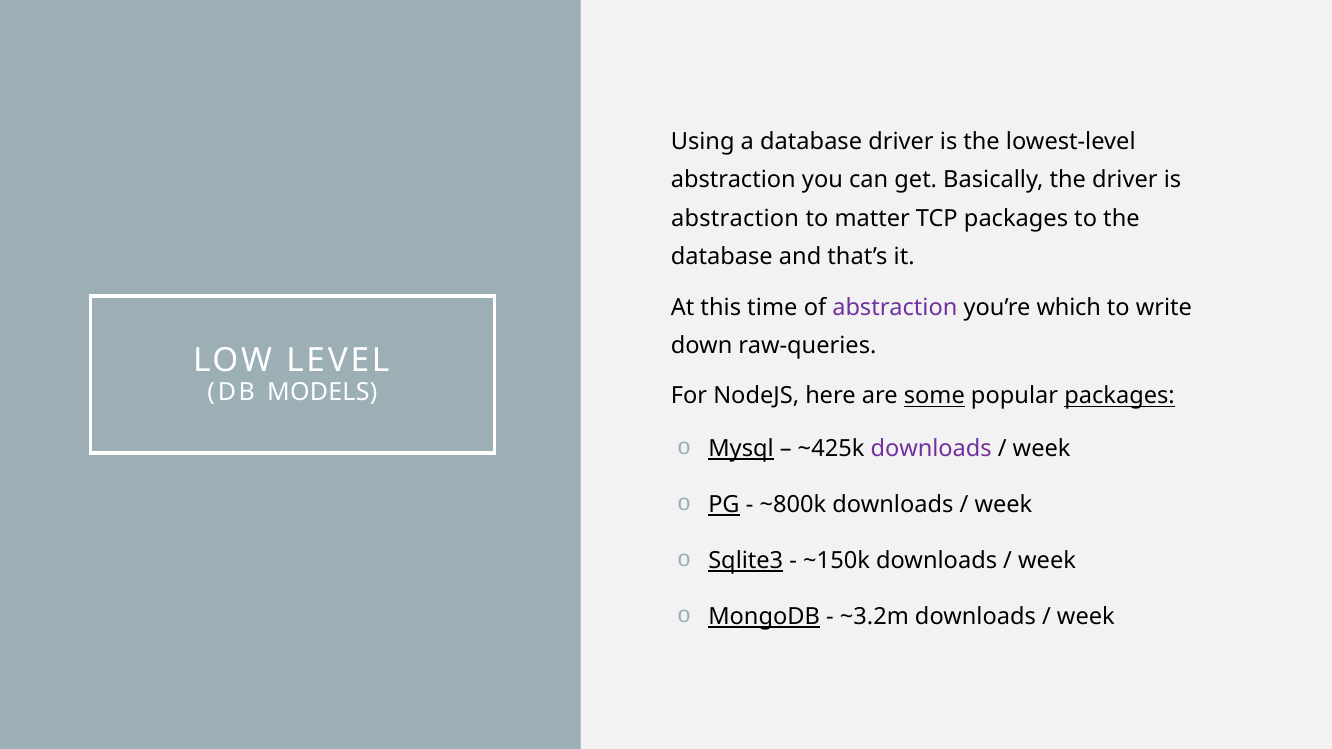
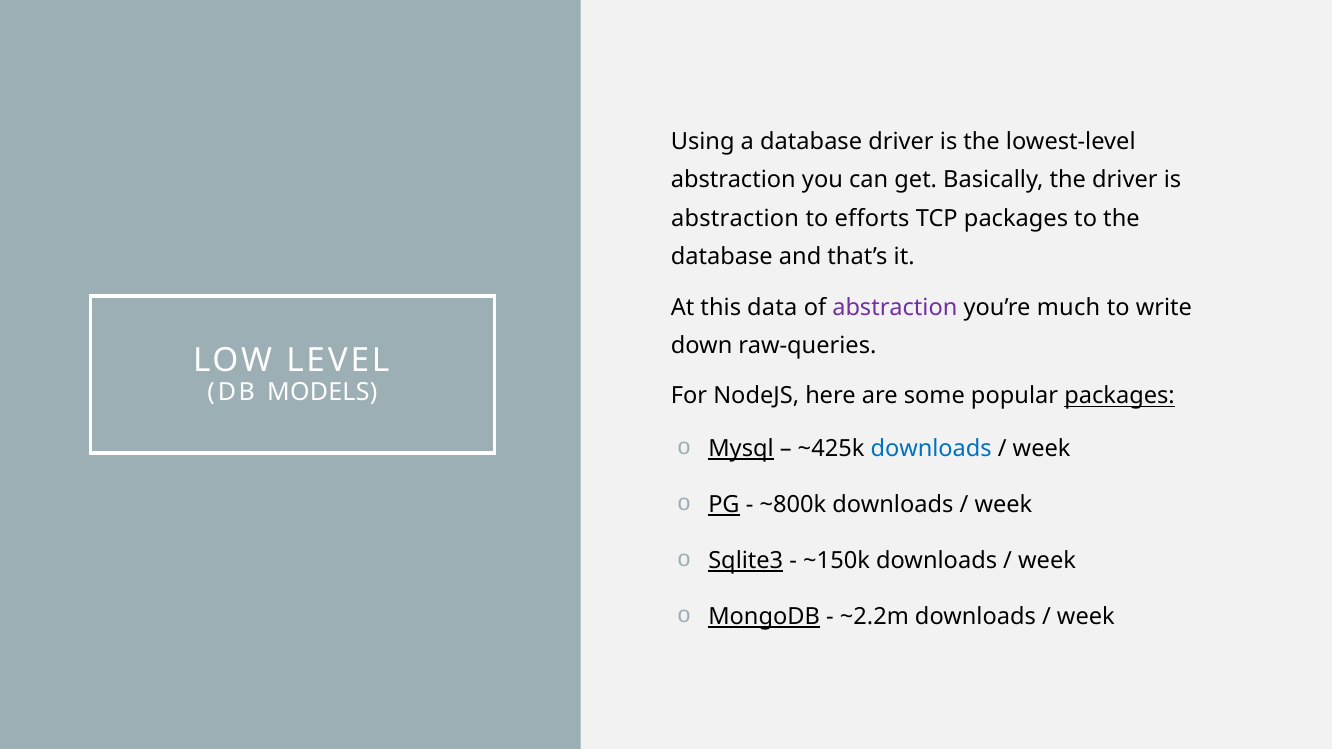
matter: matter -> efforts (872, 218)
time: time -> data (772, 307)
which: which -> much (1069, 307)
some underline: present -> none (934, 396)
downloads colour: purple -> blue (931, 448)
~3.2m: ~3.2m -> ~2.2m (874, 617)
